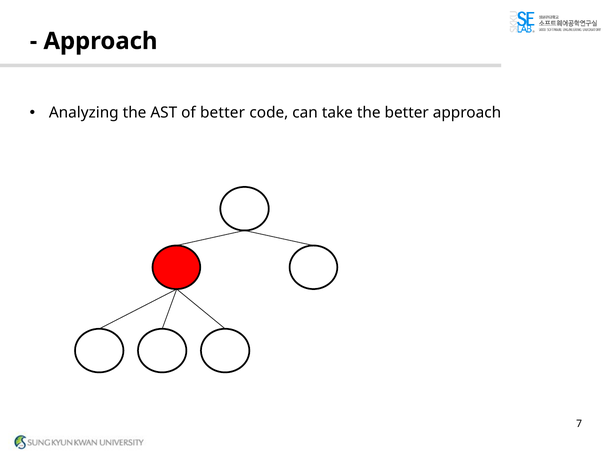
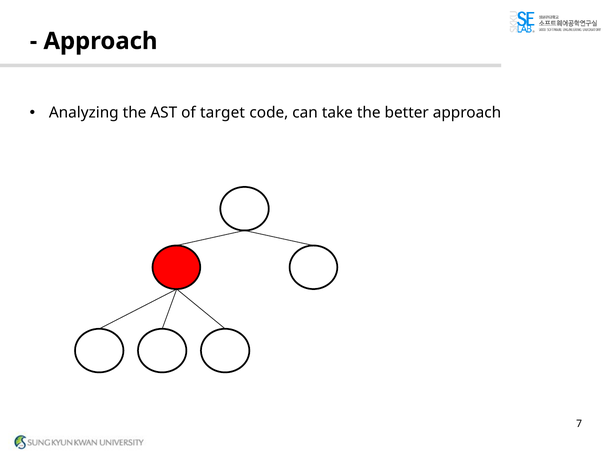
of better: better -> target (223, 113)
